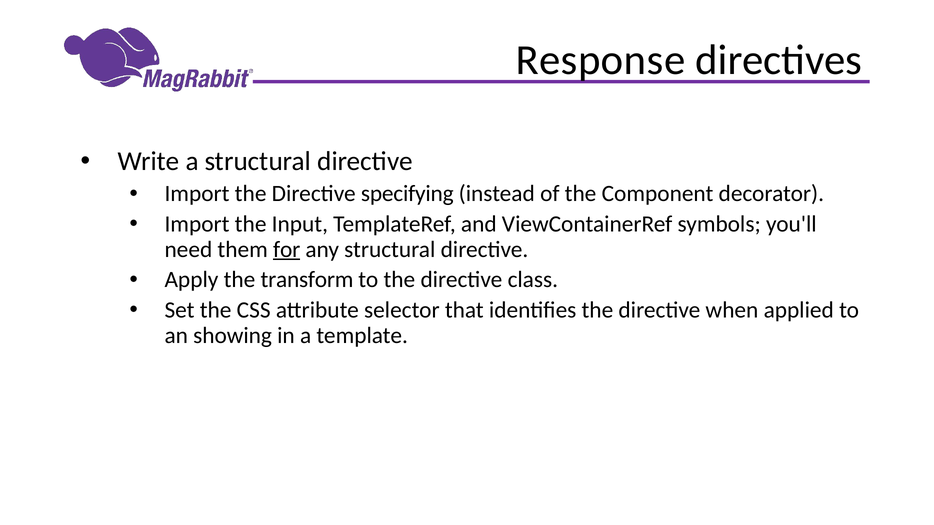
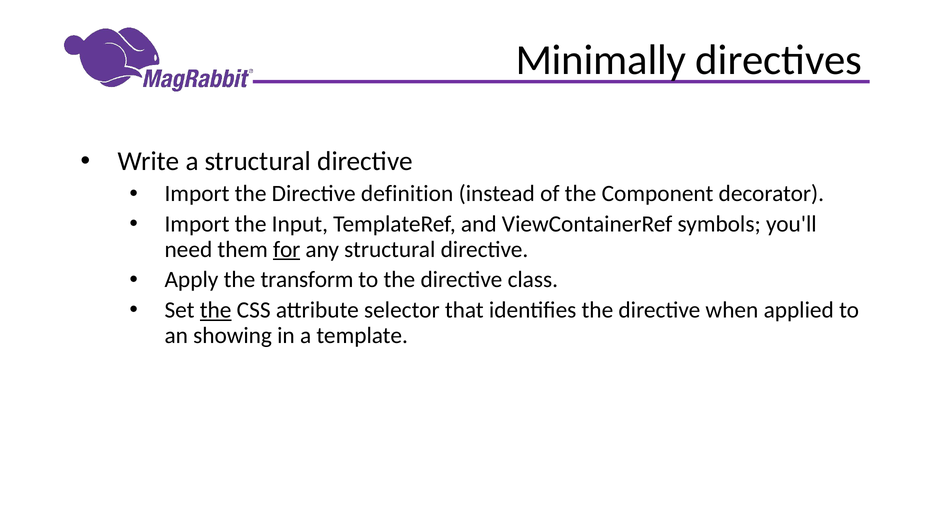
Response: Response -> Minimally (601, 60)
specifying: specifying -> definition (407, 194)
the underline: none -> present (216, 310)
